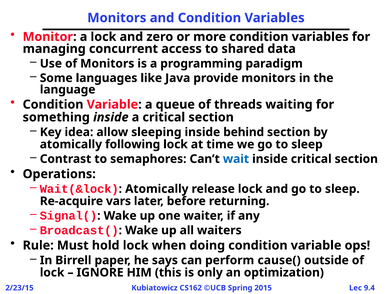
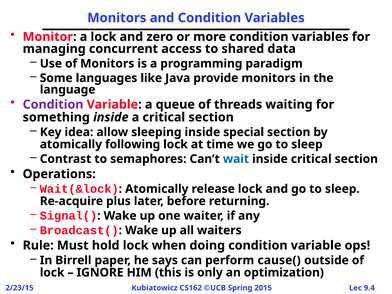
Condition colour: black -> purple (53, 104)
behind: behind -> special (244, 132)
vars: vars -> plus (118, 201)
